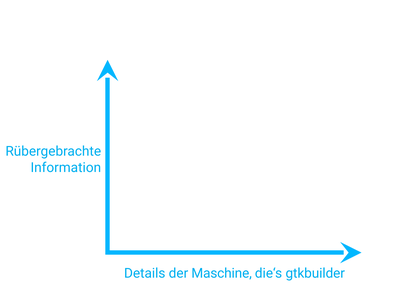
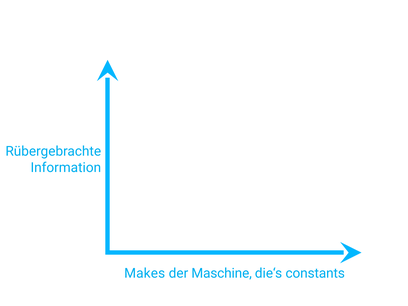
Details: Details -> Makes (145, 273)
gtkbuilder: gtkbuilder -> constants (315, 273)
